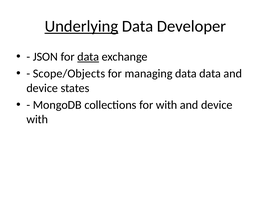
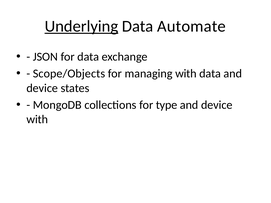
Developer: Developer -> Automate (191, 26)
data underline: present -> none (88, 57)
managing data: data -> with (186, 74)
for with: with -> type (167, 105)
